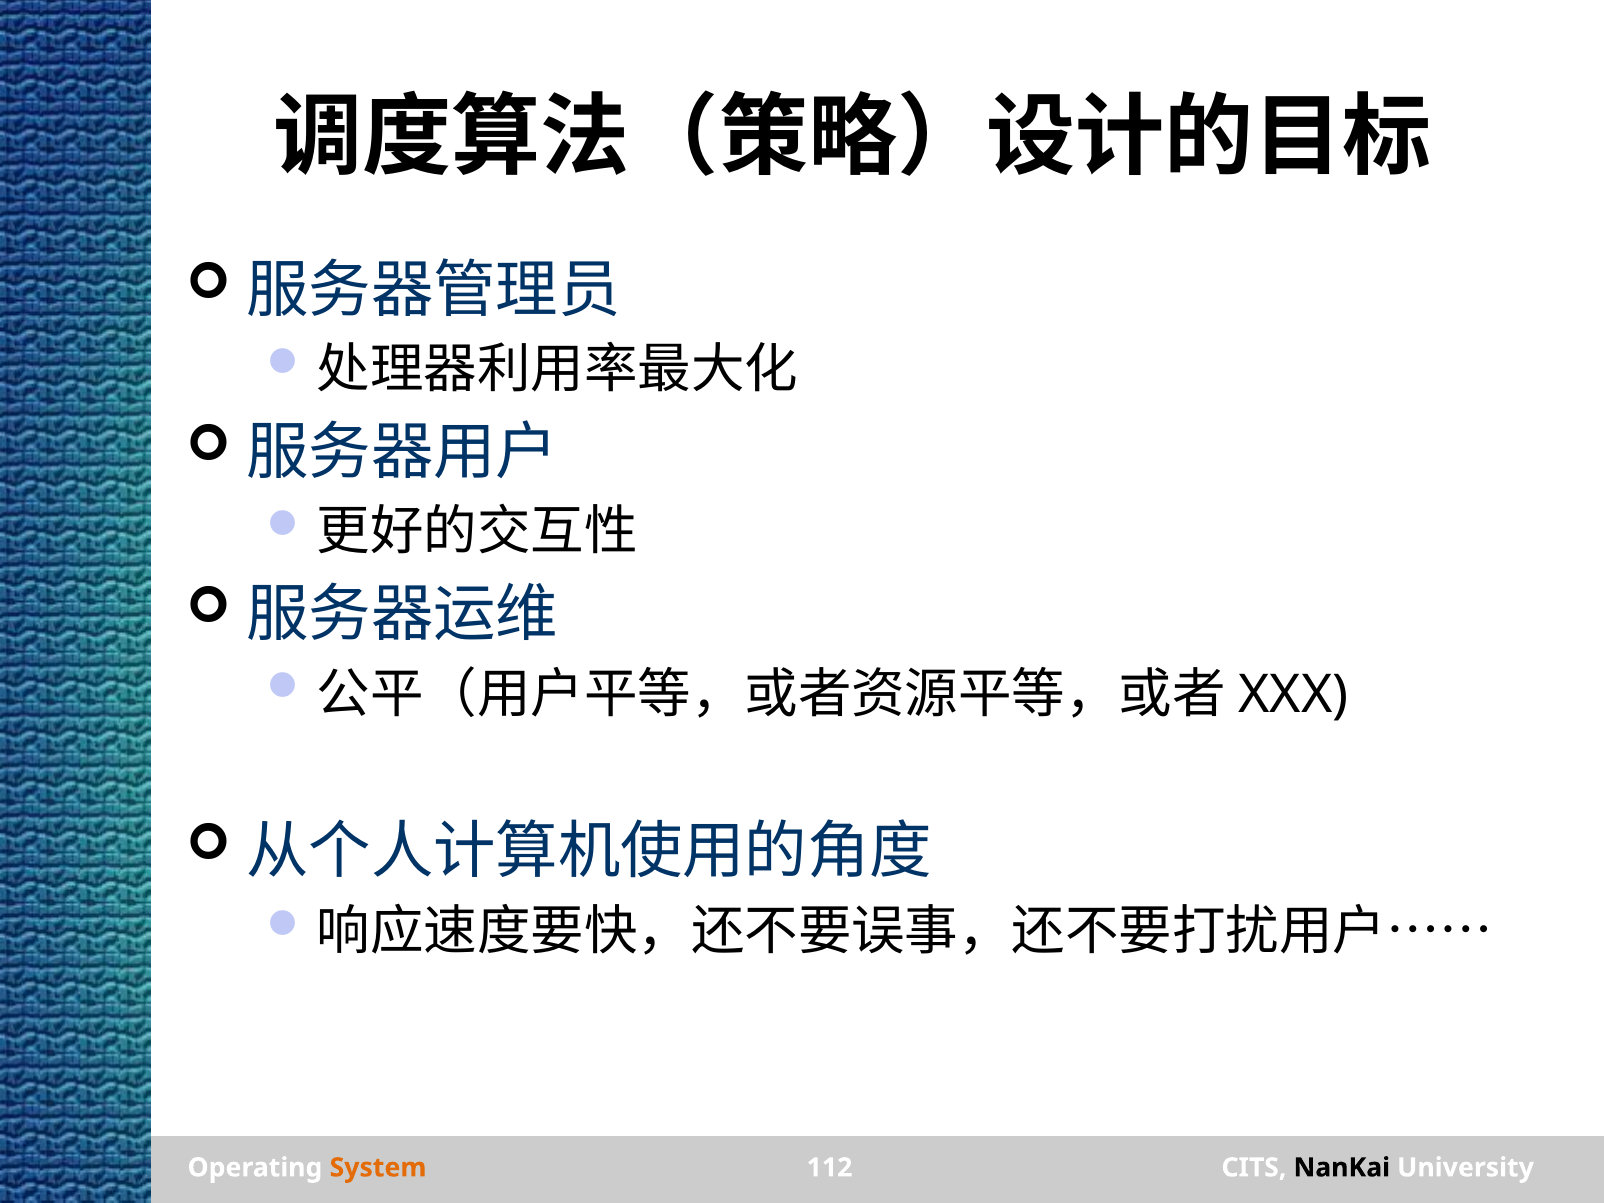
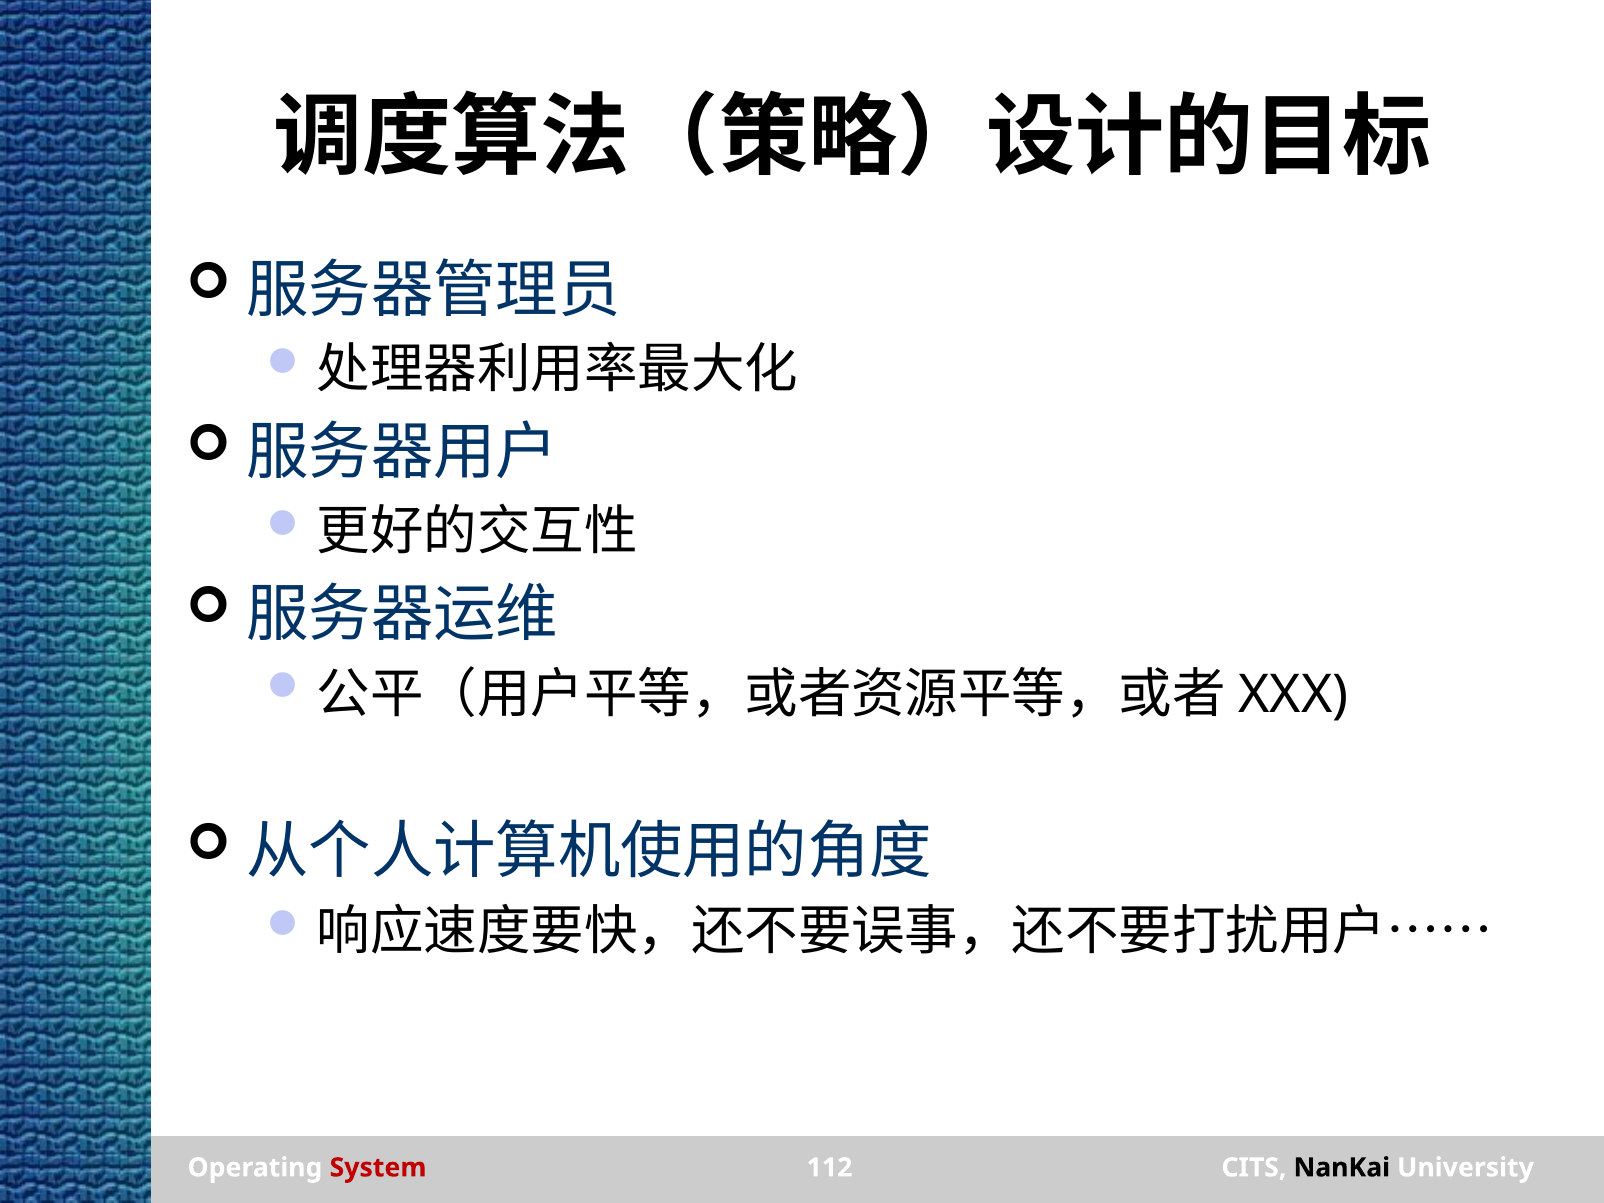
System colour: orange -> red (378, 1168)
